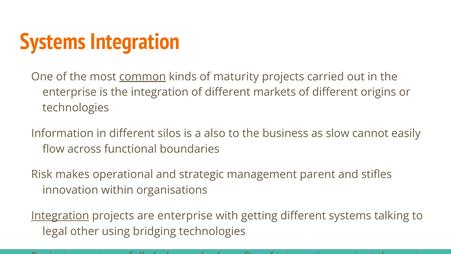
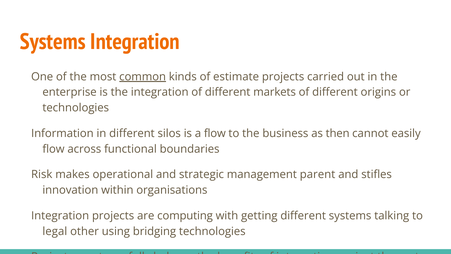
maturity: maturity -> estimate (236, 77)
a also: also -> flow (215, 133)
slow: slow -> then (338, 133)
Integration underline: present -> none (60, 215)
are enterprise: enterprise -> computing (185, 215)
